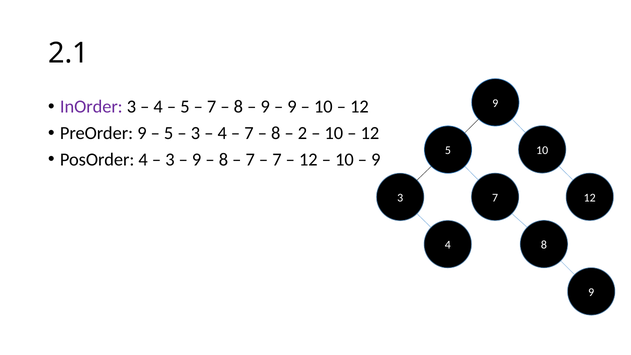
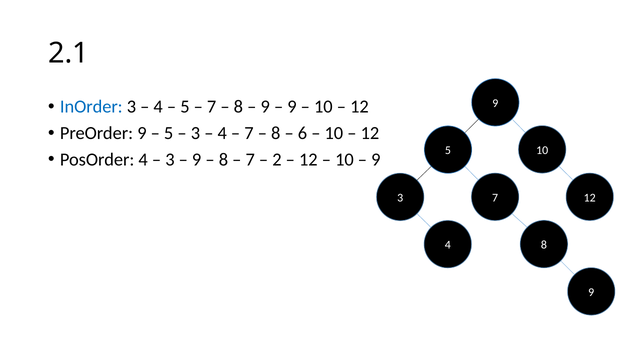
InOrder colour: purple -> blue (91, 107)
2: 2 -> 6 (302, 133)
7: 7 -> 2 (277, 160)
